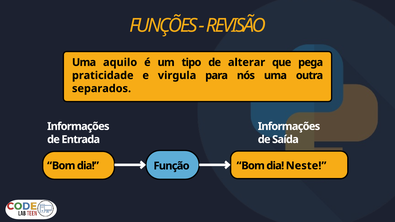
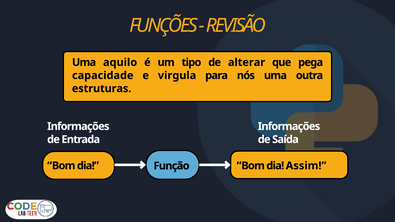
praticidade: praticidade -> capacidade (103, 76)
separados: separados -> estruturas (102, 89)
Neste: Neste -> Assim (306, 166)
